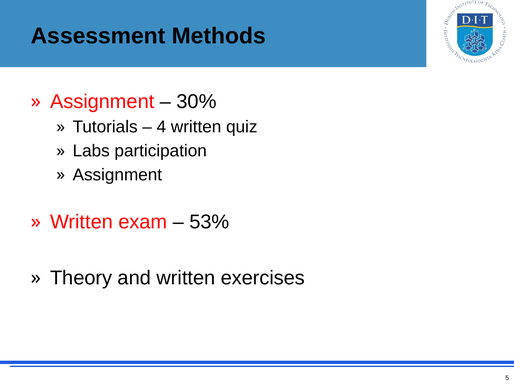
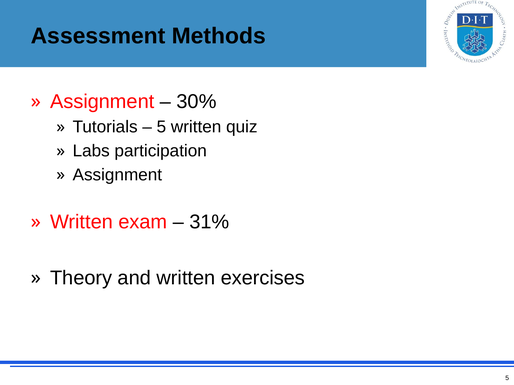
4: 4 -> 5 (161, 127)
53%: 53% -> 31% (209, 222)
